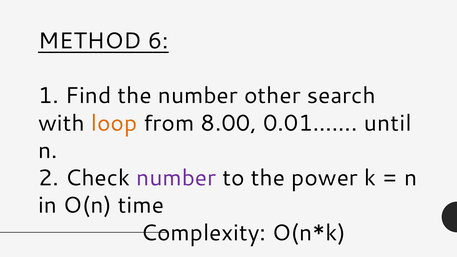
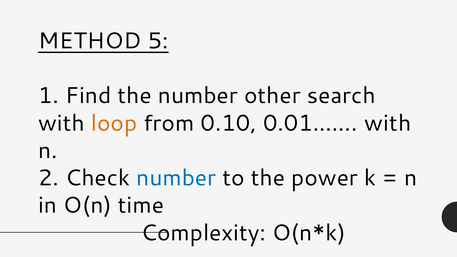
6: 6 -> 5 (158, 41)
8.00: 8.00 -> 0.10 (229, 123)
0.01…… until: until -> with (388, 123)
number colour: purple -> blue (176, 178)
